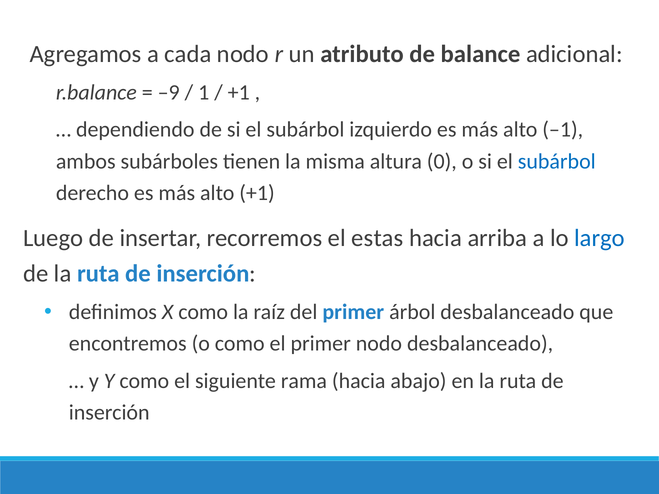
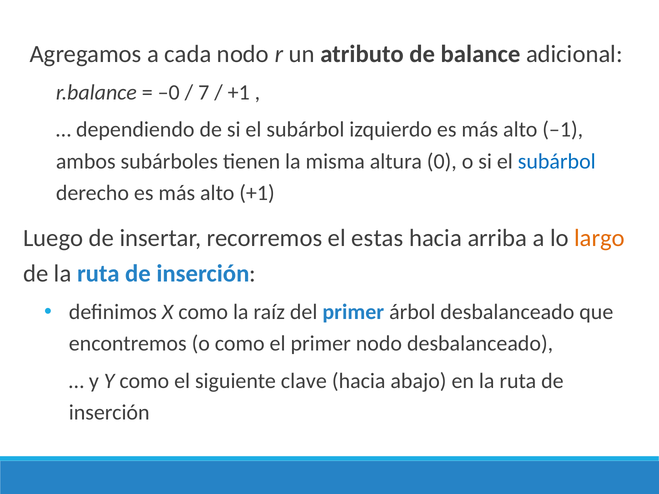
–9: –9 -> –0 (169, 93)
1: 1 -> 7 (204, 93)
largo colour: blue -> orange (599, 238)
rama: rama -> clave (304, 381)
